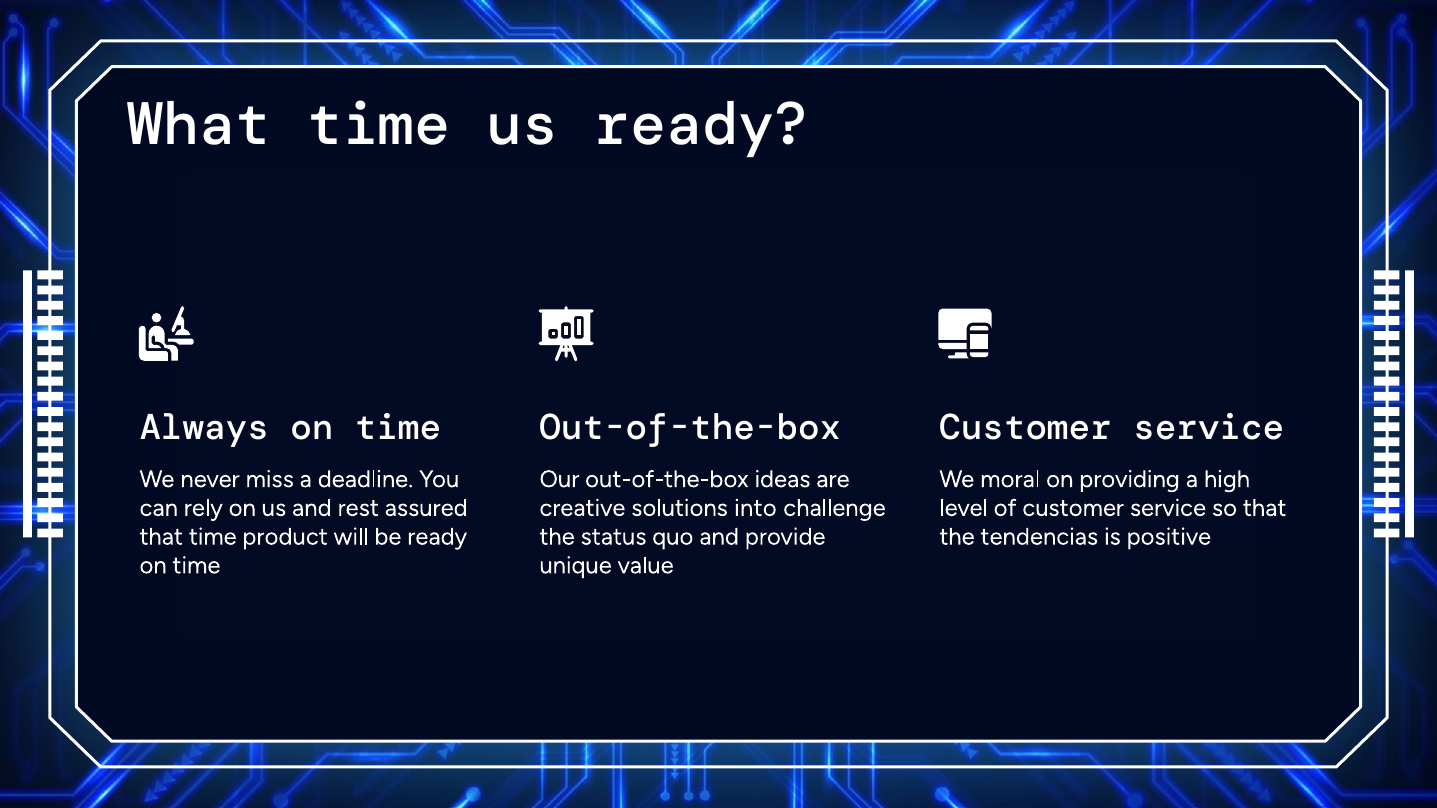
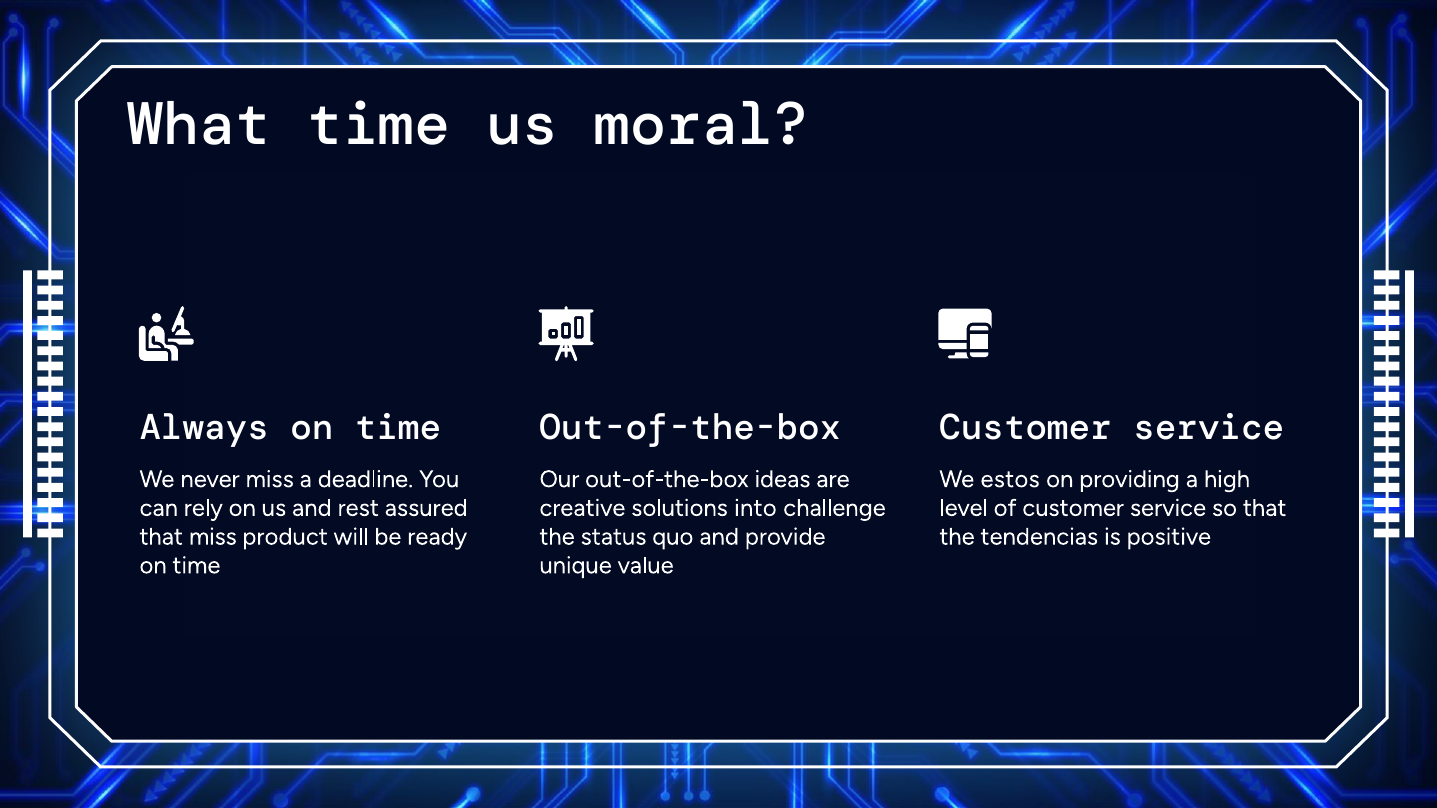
us ready: ready -> moral (702, 124)
moral: moral -> estos (1010, 479)
that time: time -> miss (213, 537)
